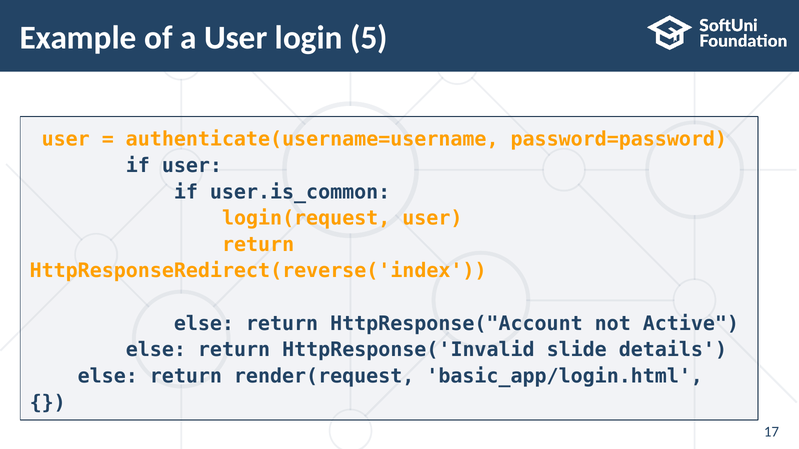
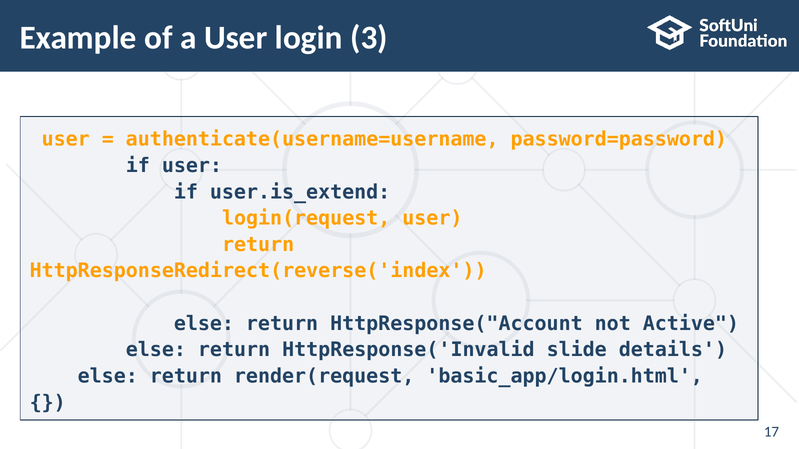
5: 5 -> 3 (369, 38)
user.is_common: user.is_common -> user.is_extend (300, 192)
